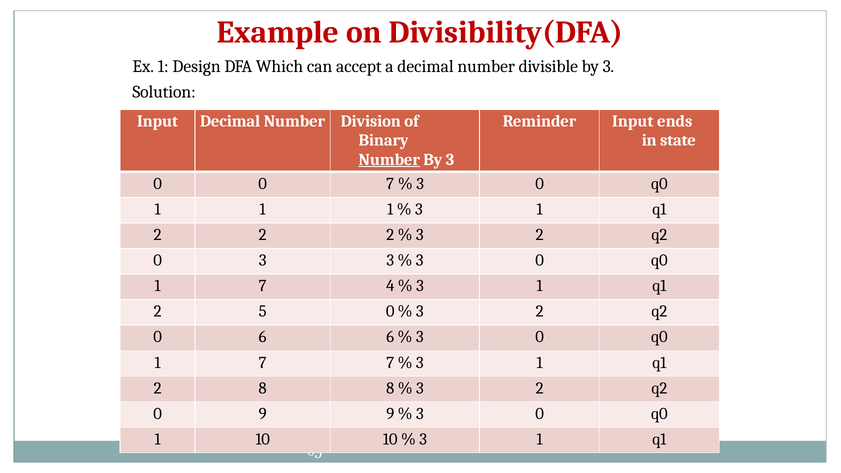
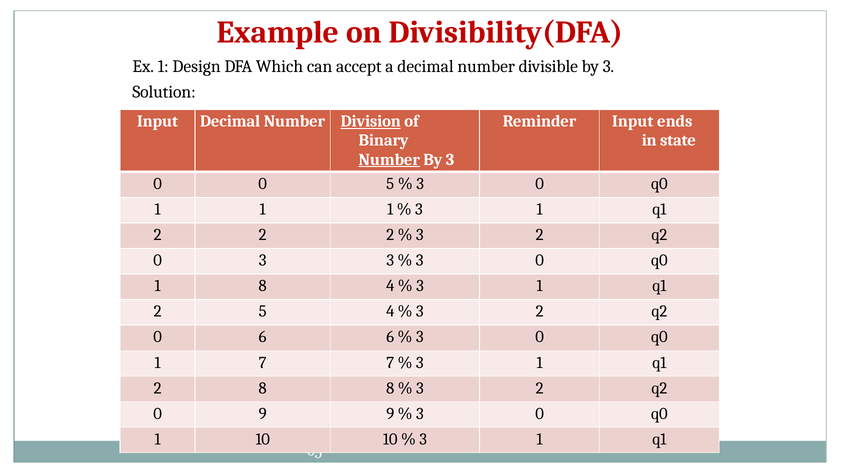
Division underline: none -> present (371, 121)
0 7: 7 -> 5 (390, 184)
7: 7 -> 8 (263, 286)
5 0: 0 -> 4 (390, 311)
